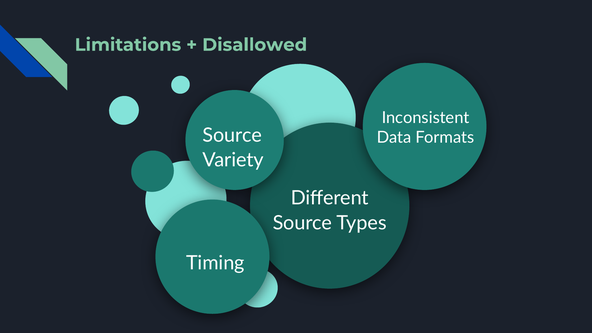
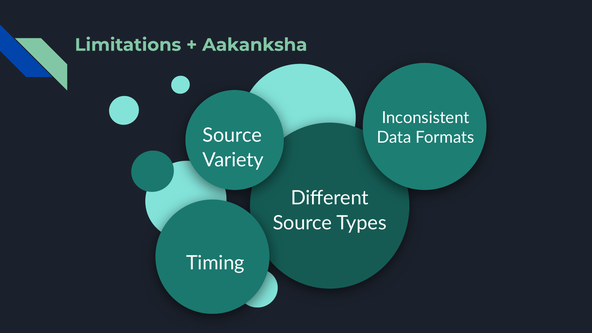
Disallowed: Disallowed -> Aakanksha (255, 45)
